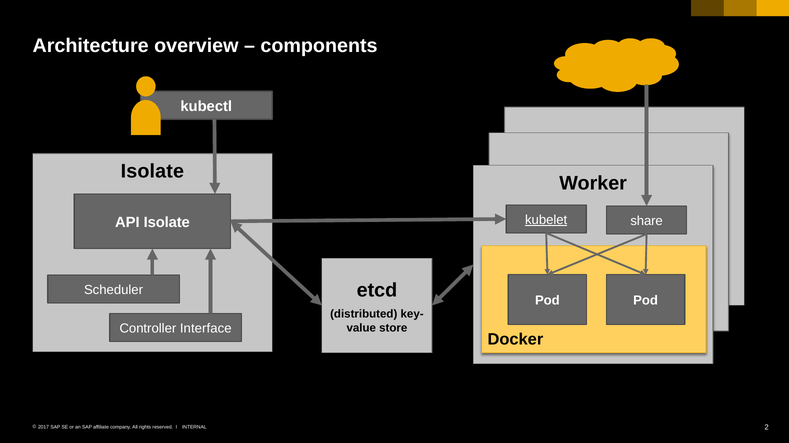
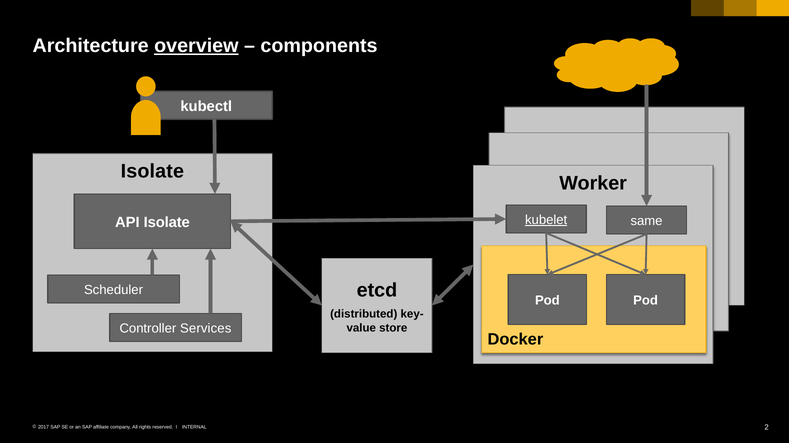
overview underline: none -> present (196, 46)
share: share -> same (647, 221)
Interface: Interface -> Services (206, 329)
